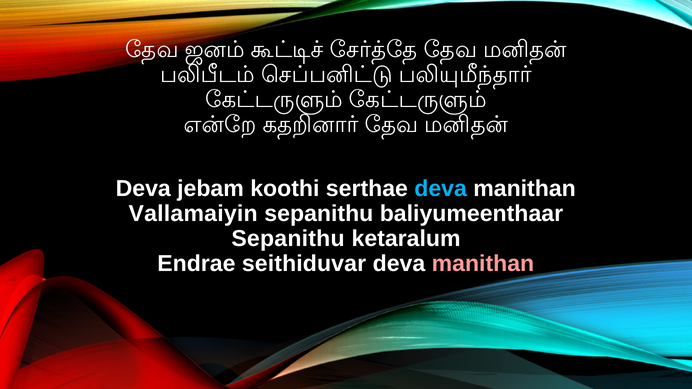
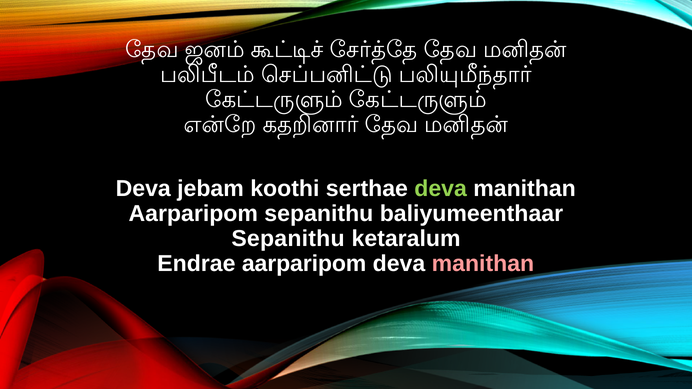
deva colour: light blue -> light green (441, 189)
Vallamaiyin: Vallamaiyin -> Aarparipom (193, 214)
Endrae seithiduvar: seithiduvar -> aarparipom (304, 264)
